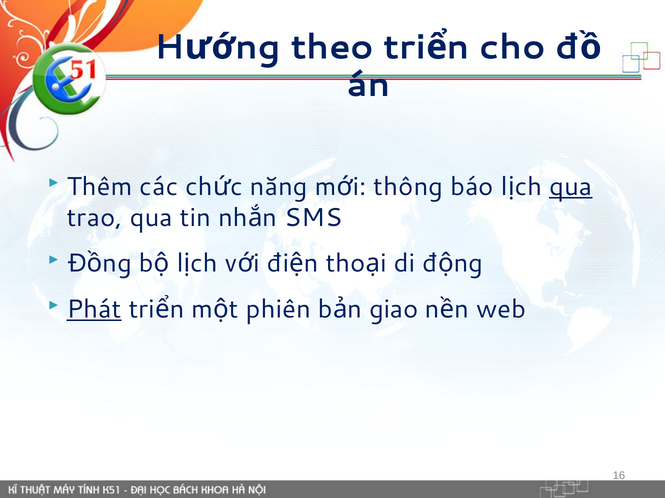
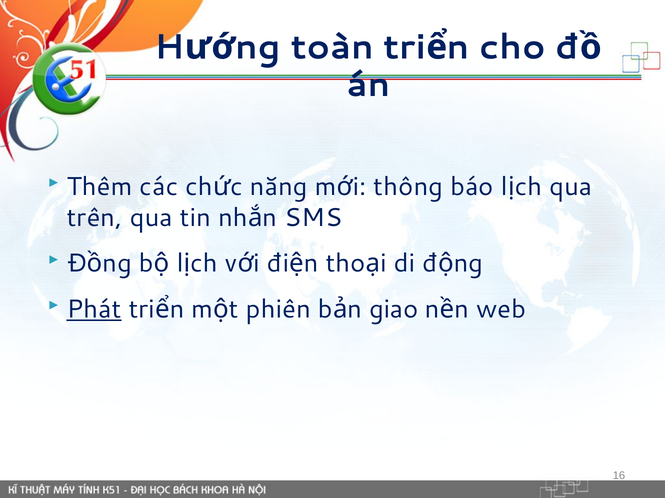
theo: theo -> toàn (332, 47)
qua underline: present -> none (571, 187)
trao: trao -> trên (95, 218)
